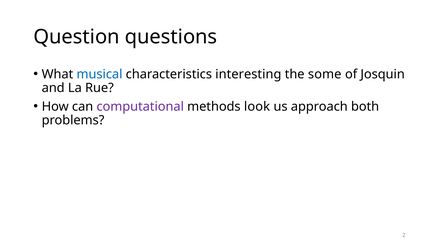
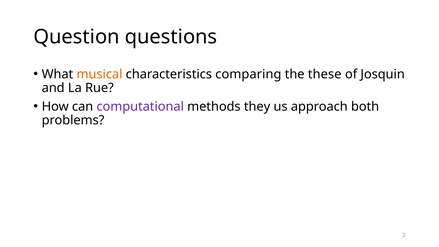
musical colour: blue -> orange (100, 74)
interesting: interesting -> comparing (248, 74)
some: some -> these (325, 74)
look: look -> they (257, 106)
